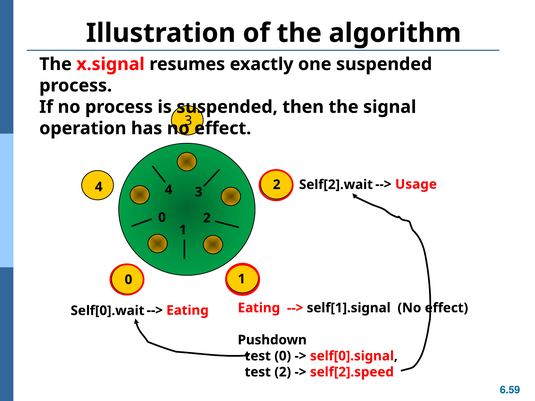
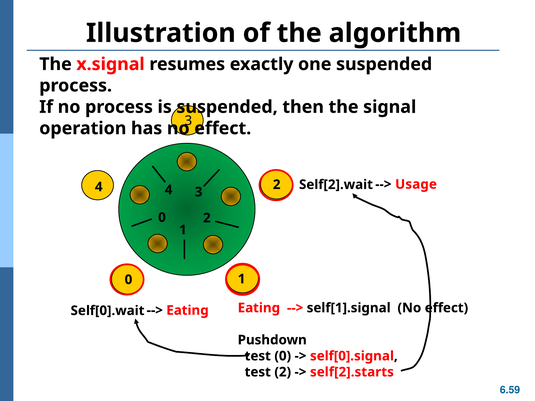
self[2].speed: self[2].speed -> self[2].starts (352, 372)
